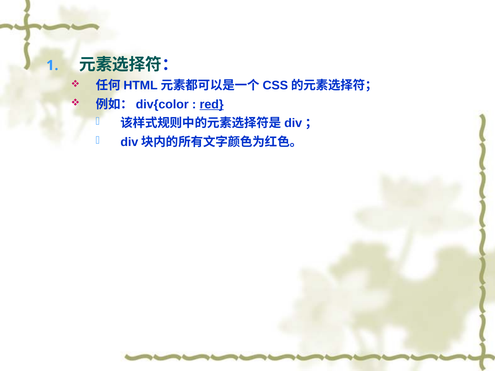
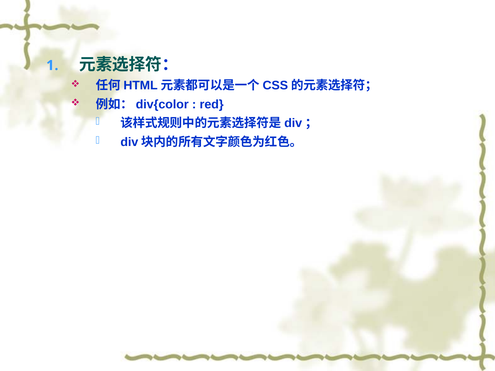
red underline: present -> none (212, 104)
